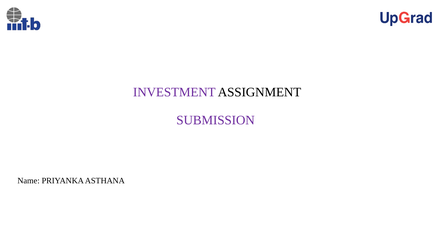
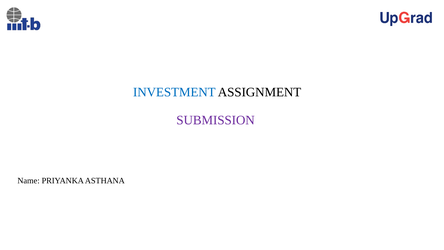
INVESTMENT colour: purple -> blue (174, 92)
